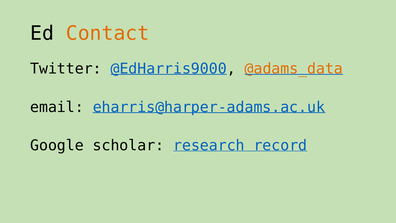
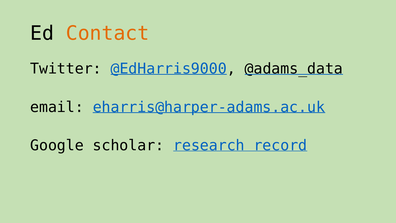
@adams_data colour: orange -> black (294, 69)
